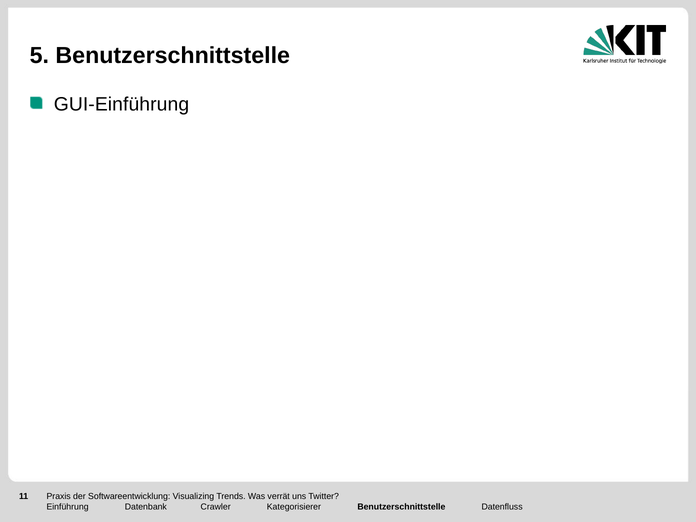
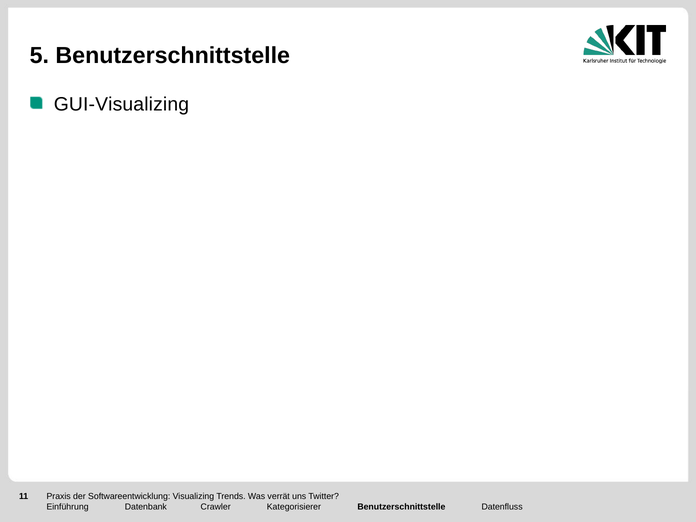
GUI-Einführung: GUI-Einführung -> GUI-Visualizing (121, 104)
